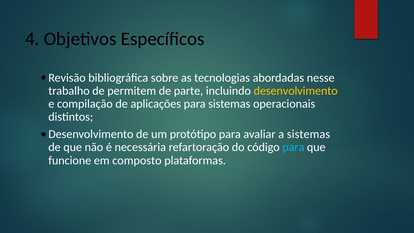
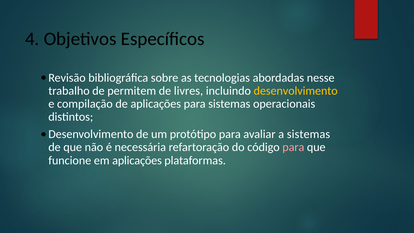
parte: parte -> livres (188, 91)
para colour: light blue -> pink (293, 147)
em composto: composto -> aplicações (137, 160)
